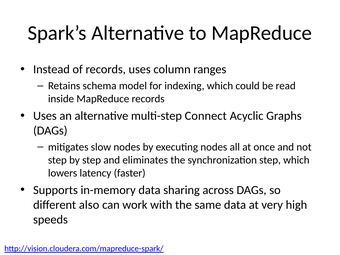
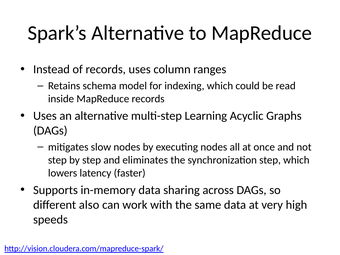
Connect: Connect -> Learning (206, 116)
